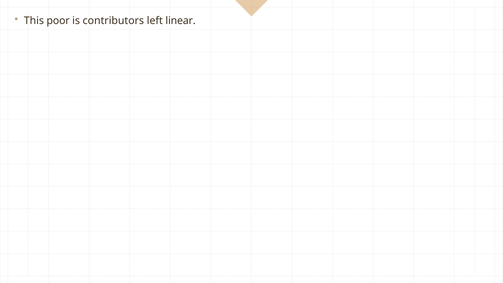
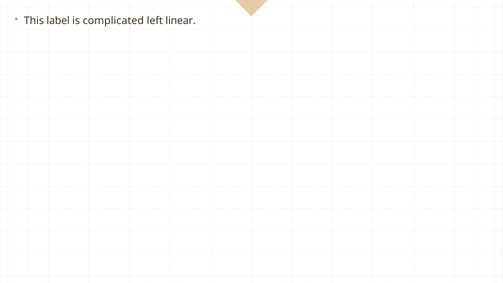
poor: poor -> label (58, 21)
contributors: contributors -> complicated (113, 21)
